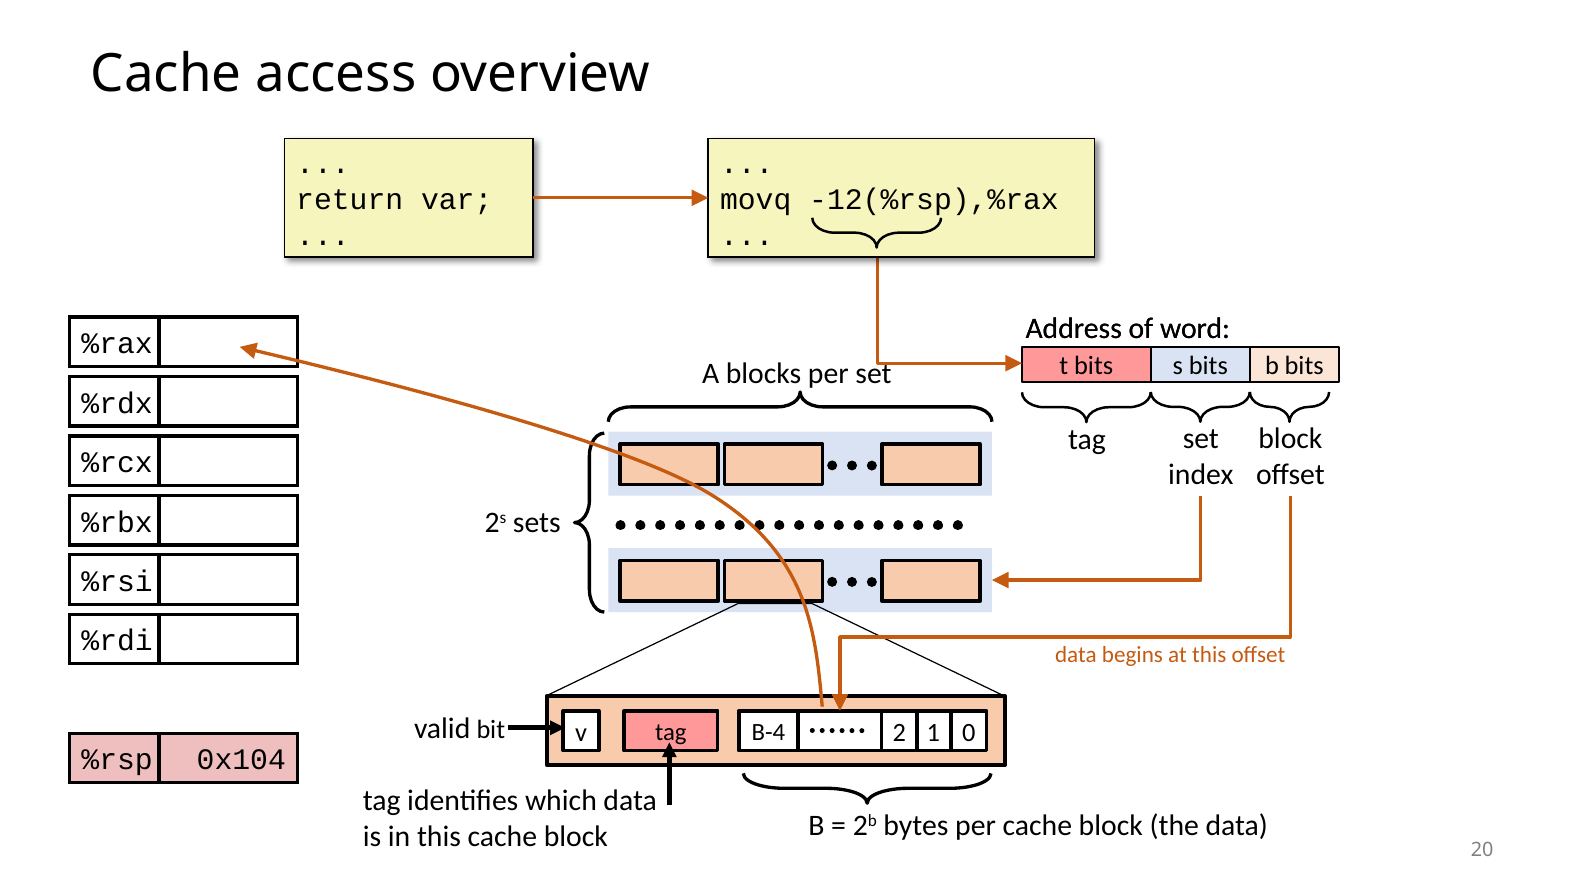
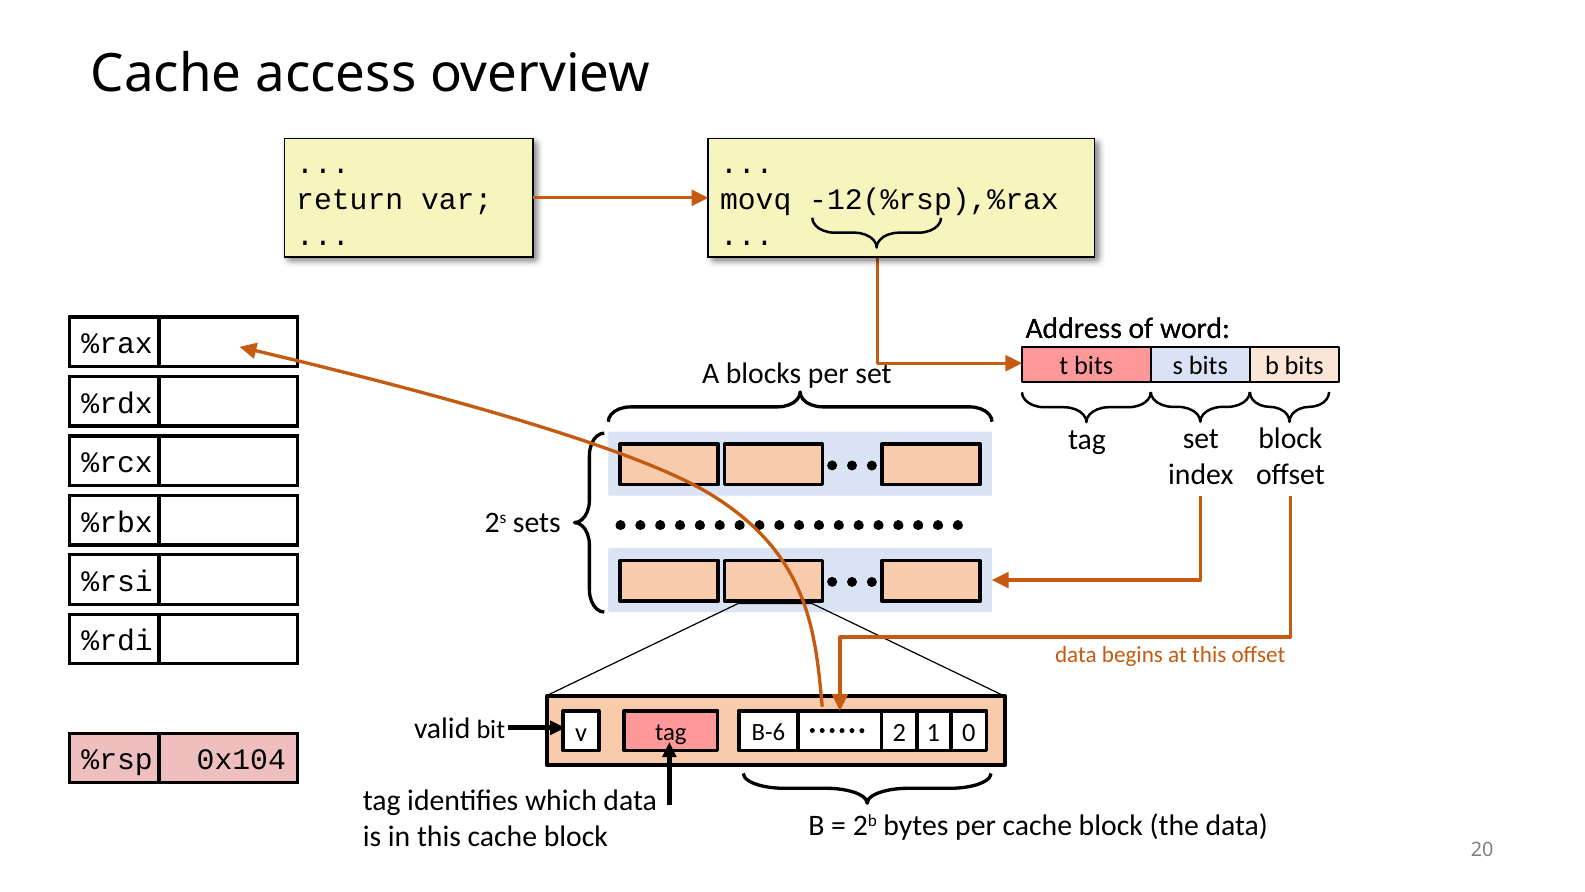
B-4: B-4 -> B-6 (768, 732)
